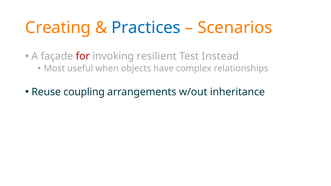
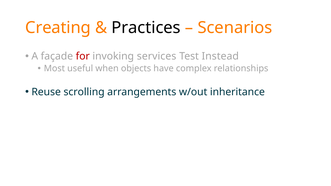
Practices colour: blue -> black (146, 28)
resilient: resilient -> services (157, 56)
coupling: coupling -> scrolling (84, 92)
